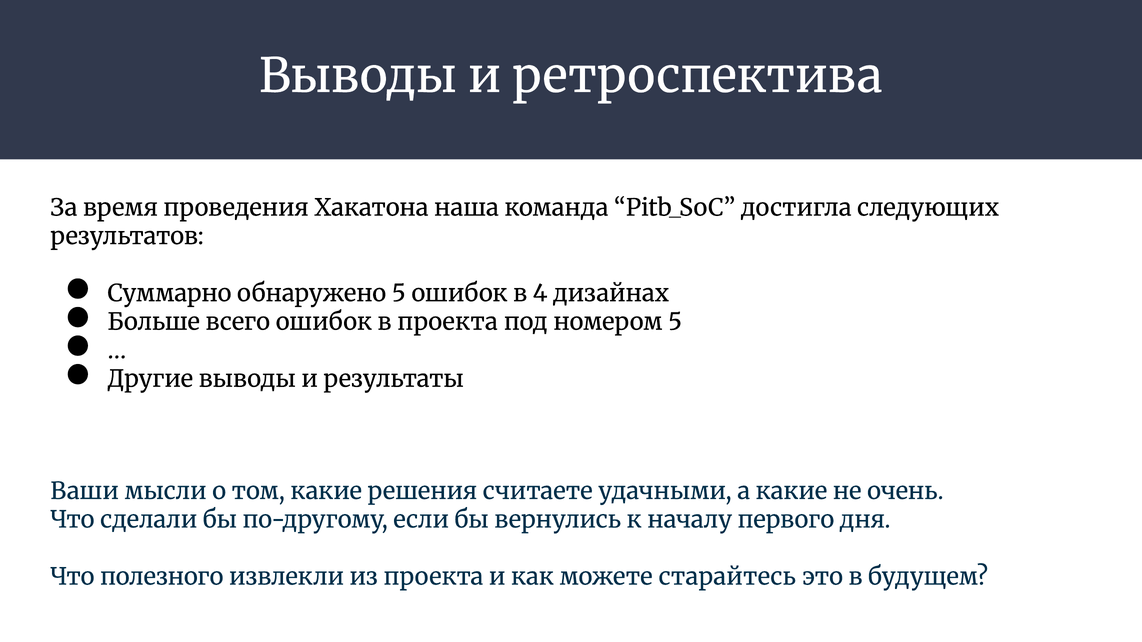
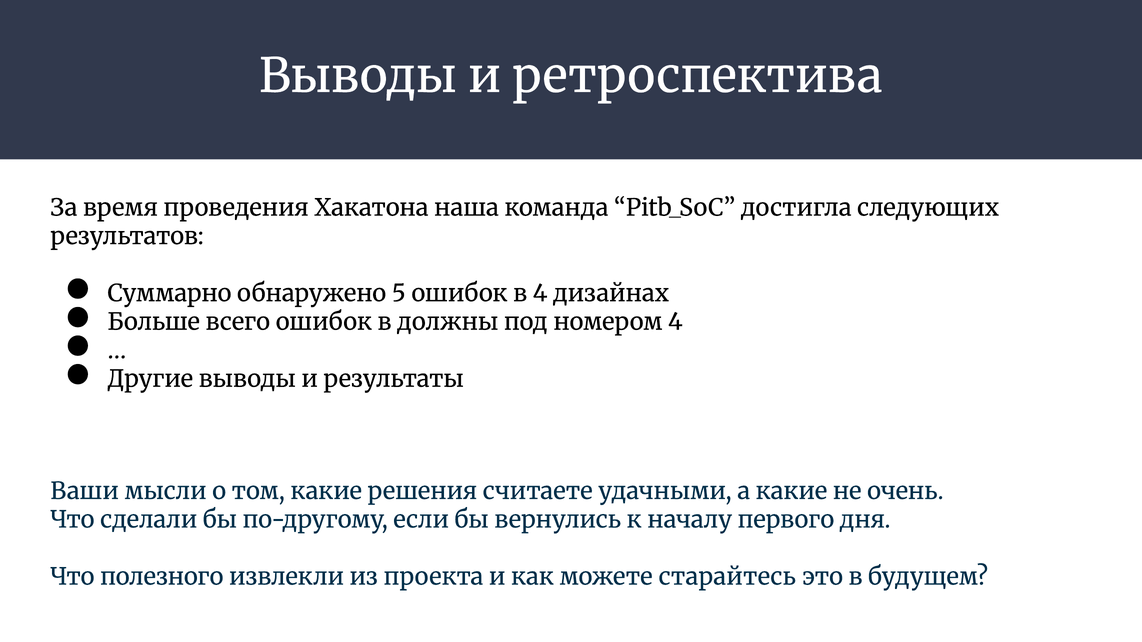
в проекта: проекта -> должны (448, 322)
номером 5: 5 -> 4 (675, 322)
